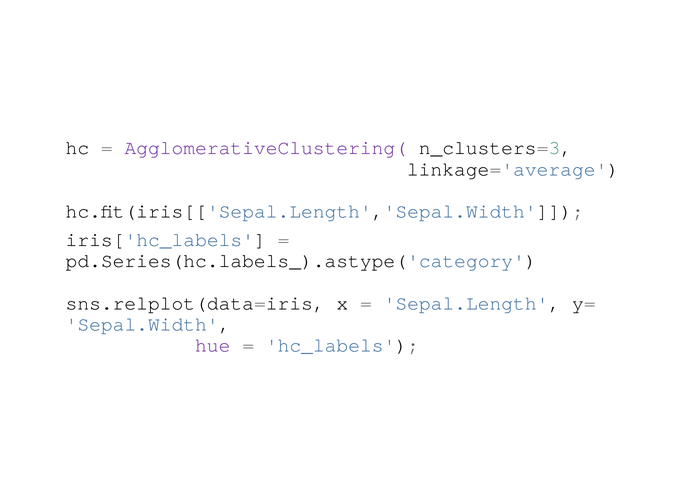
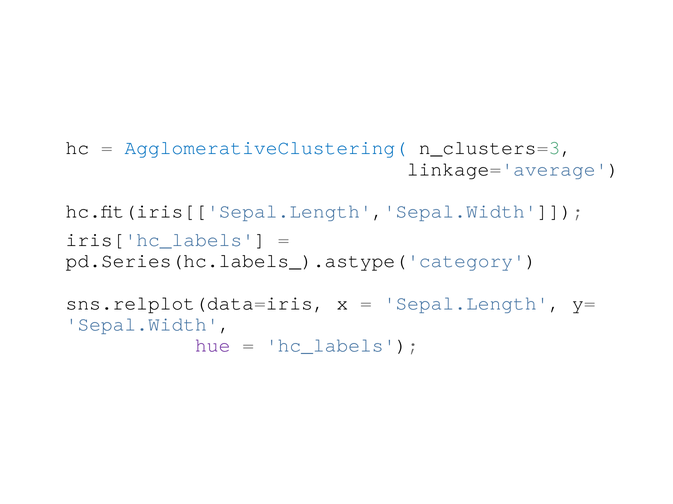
AgglomerativeClustering( colour: purple -> blue (266, 148)
